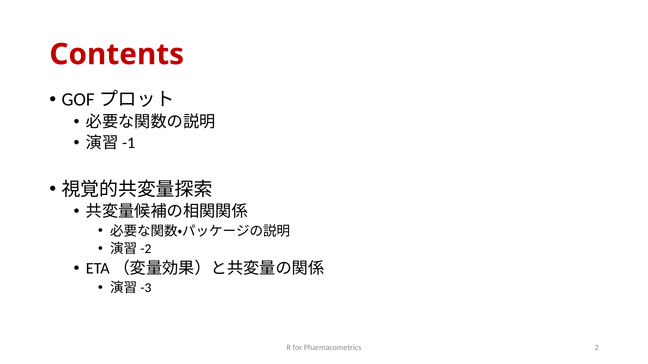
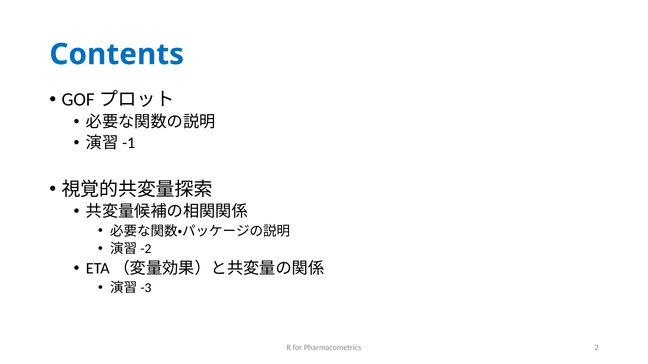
Contents colour: red -> blue (117, 54)
